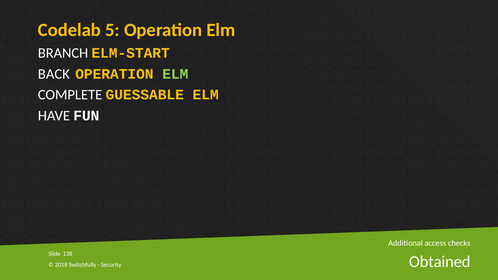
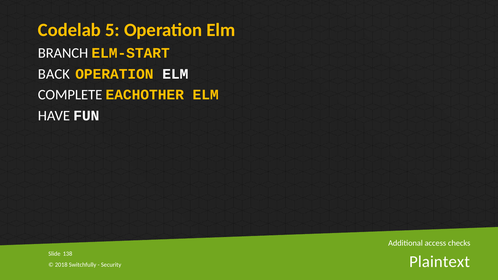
ELM colour: light green -> white (175, 74)
GUESSABLE: GUESSABLE -> EACHOTHER (145, 95)
Obtained: Obtained -> Plaintext (440, 262)
